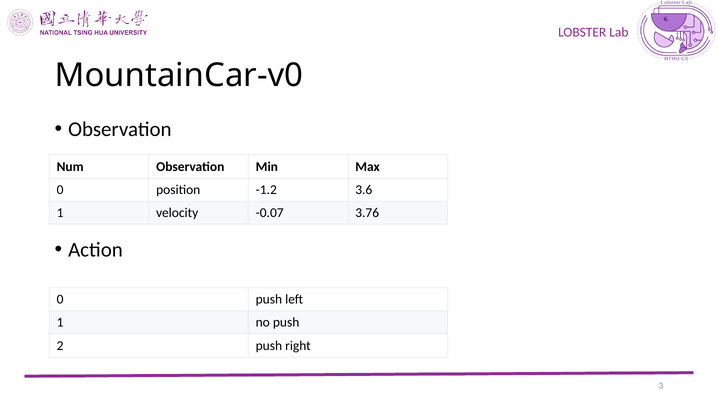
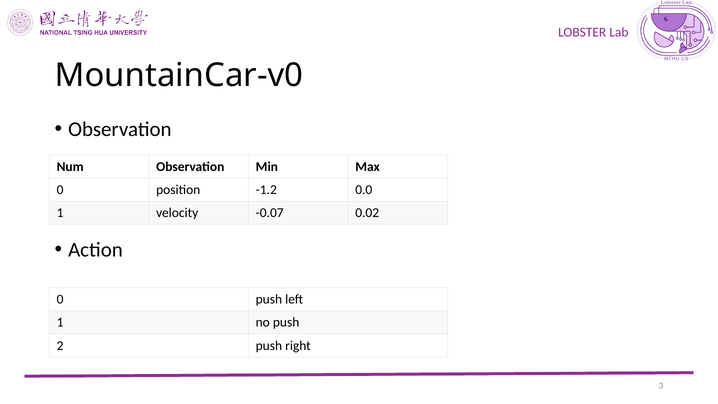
3.6: 3.6 -> 0.0 (364, 190)
3.76: 3.76 -> 0.02 (367, 213)
